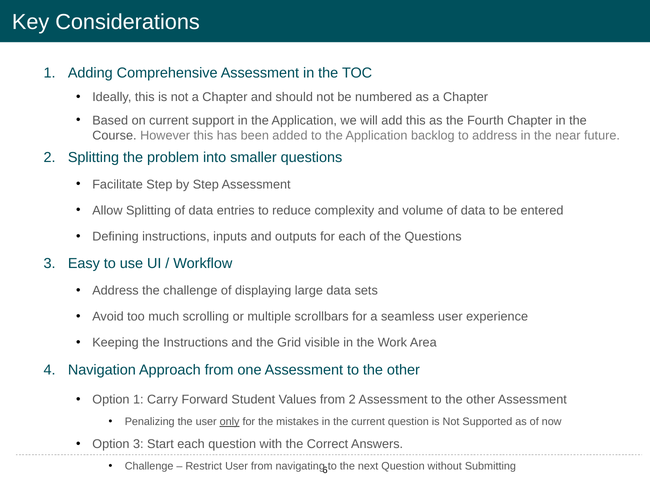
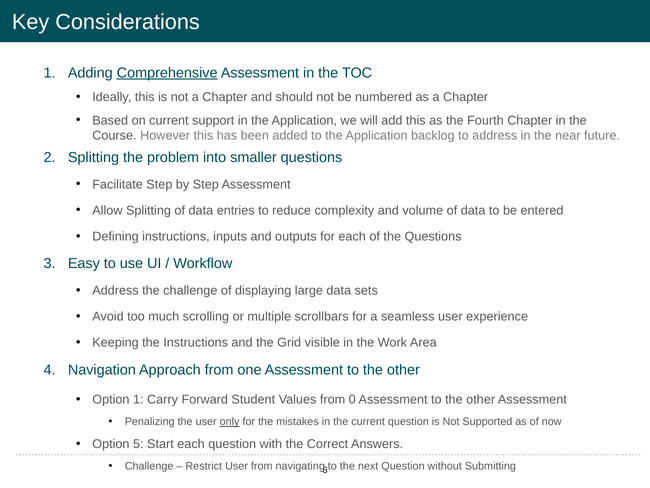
Comprehensive underline: none -> present (167, 73)
from 2: 2 -> 0 (352, 399)
Option 3: 3 -> 5 (138, 444)
